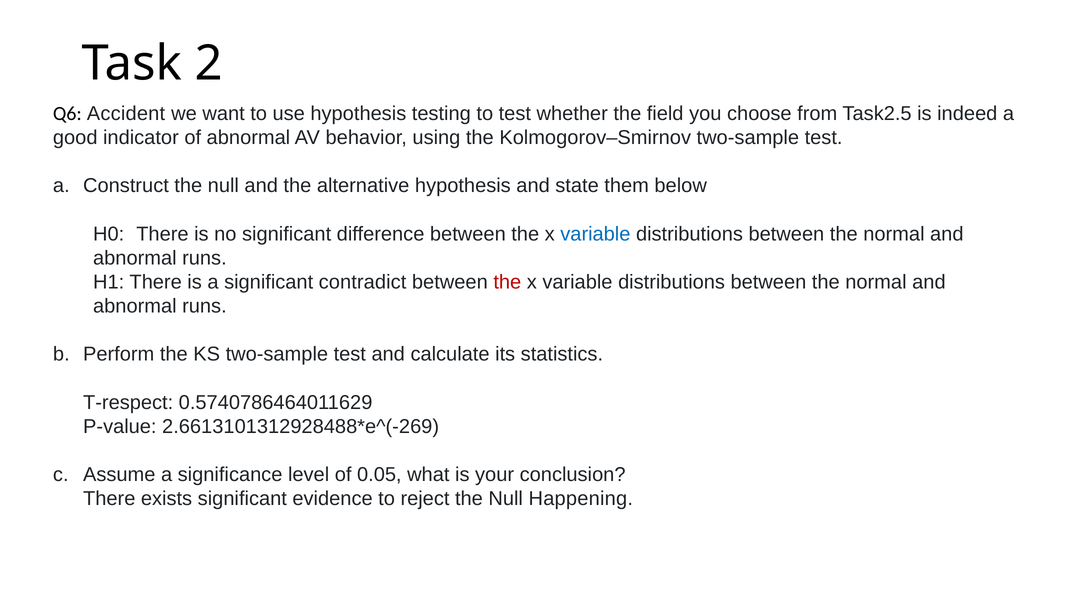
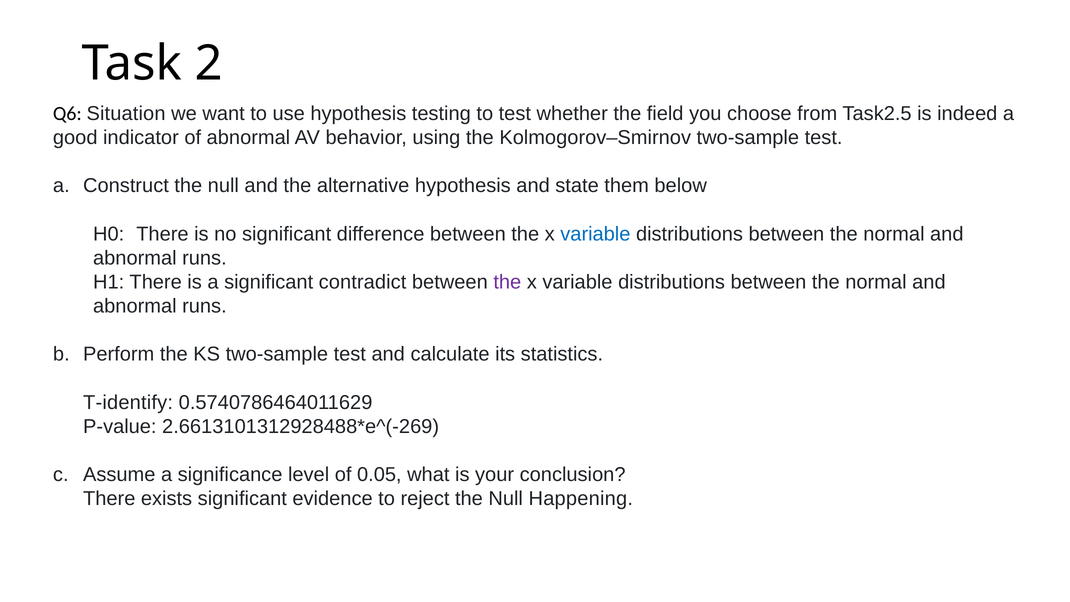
Accident: Accident -> Situation (126, 114)
the colour: red -> purple (507, 282)
T-respect: T-respect -> T-identify (128, 402)
